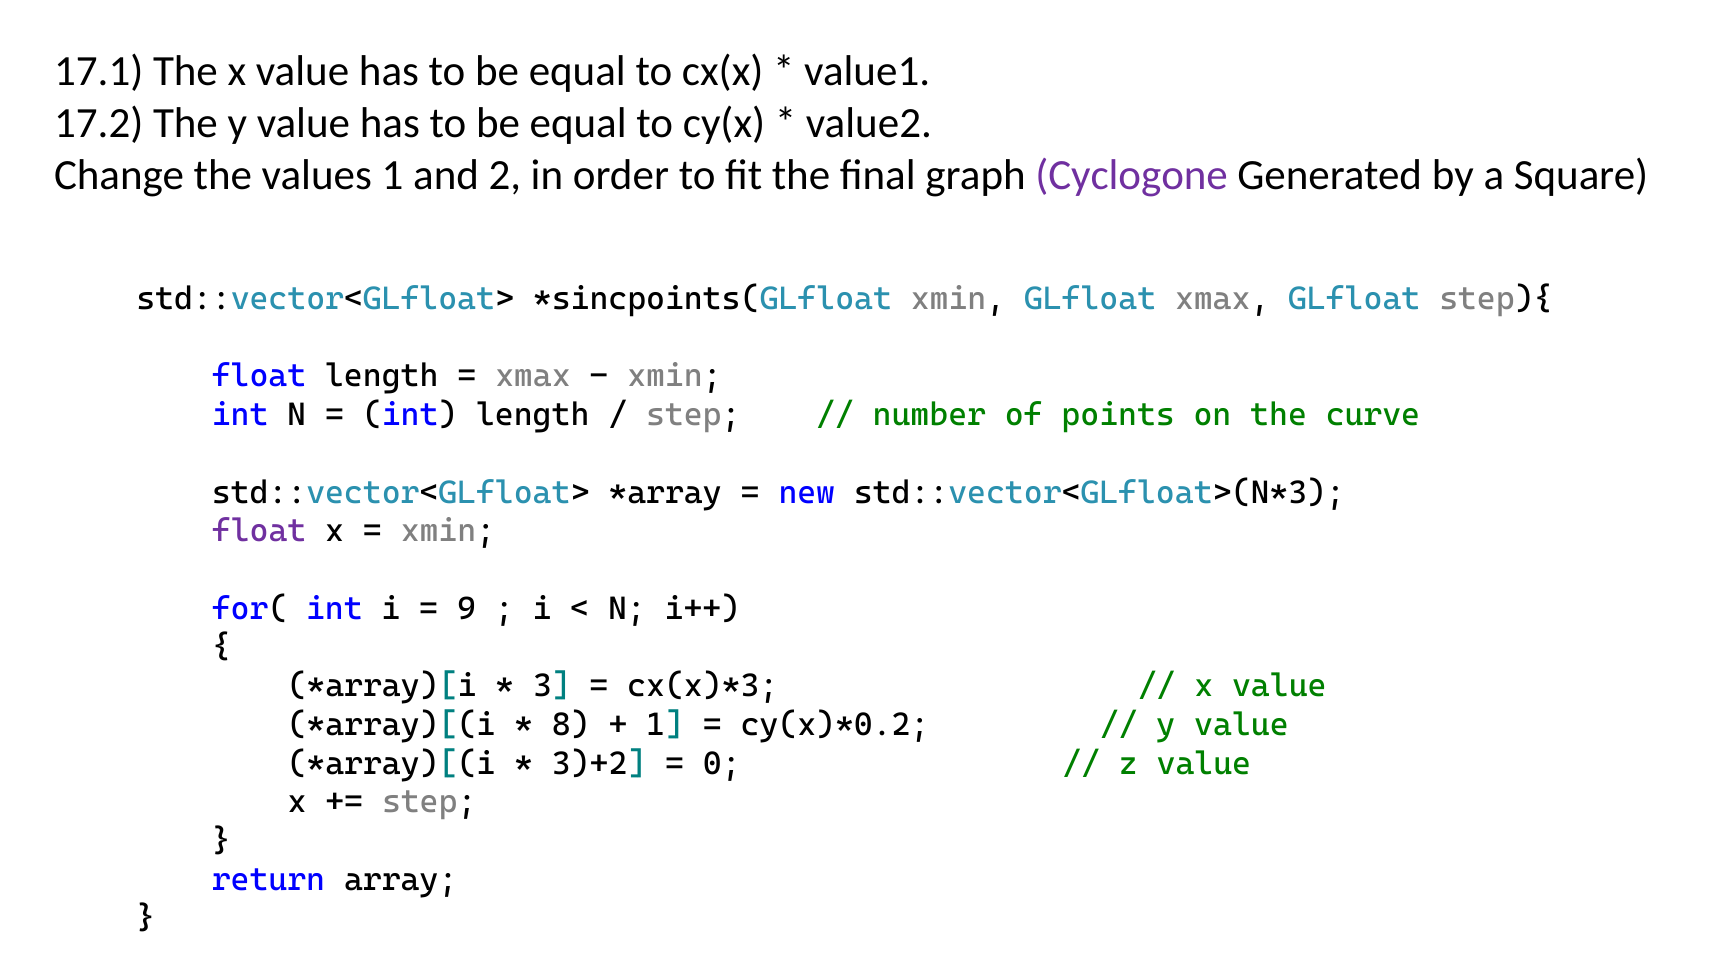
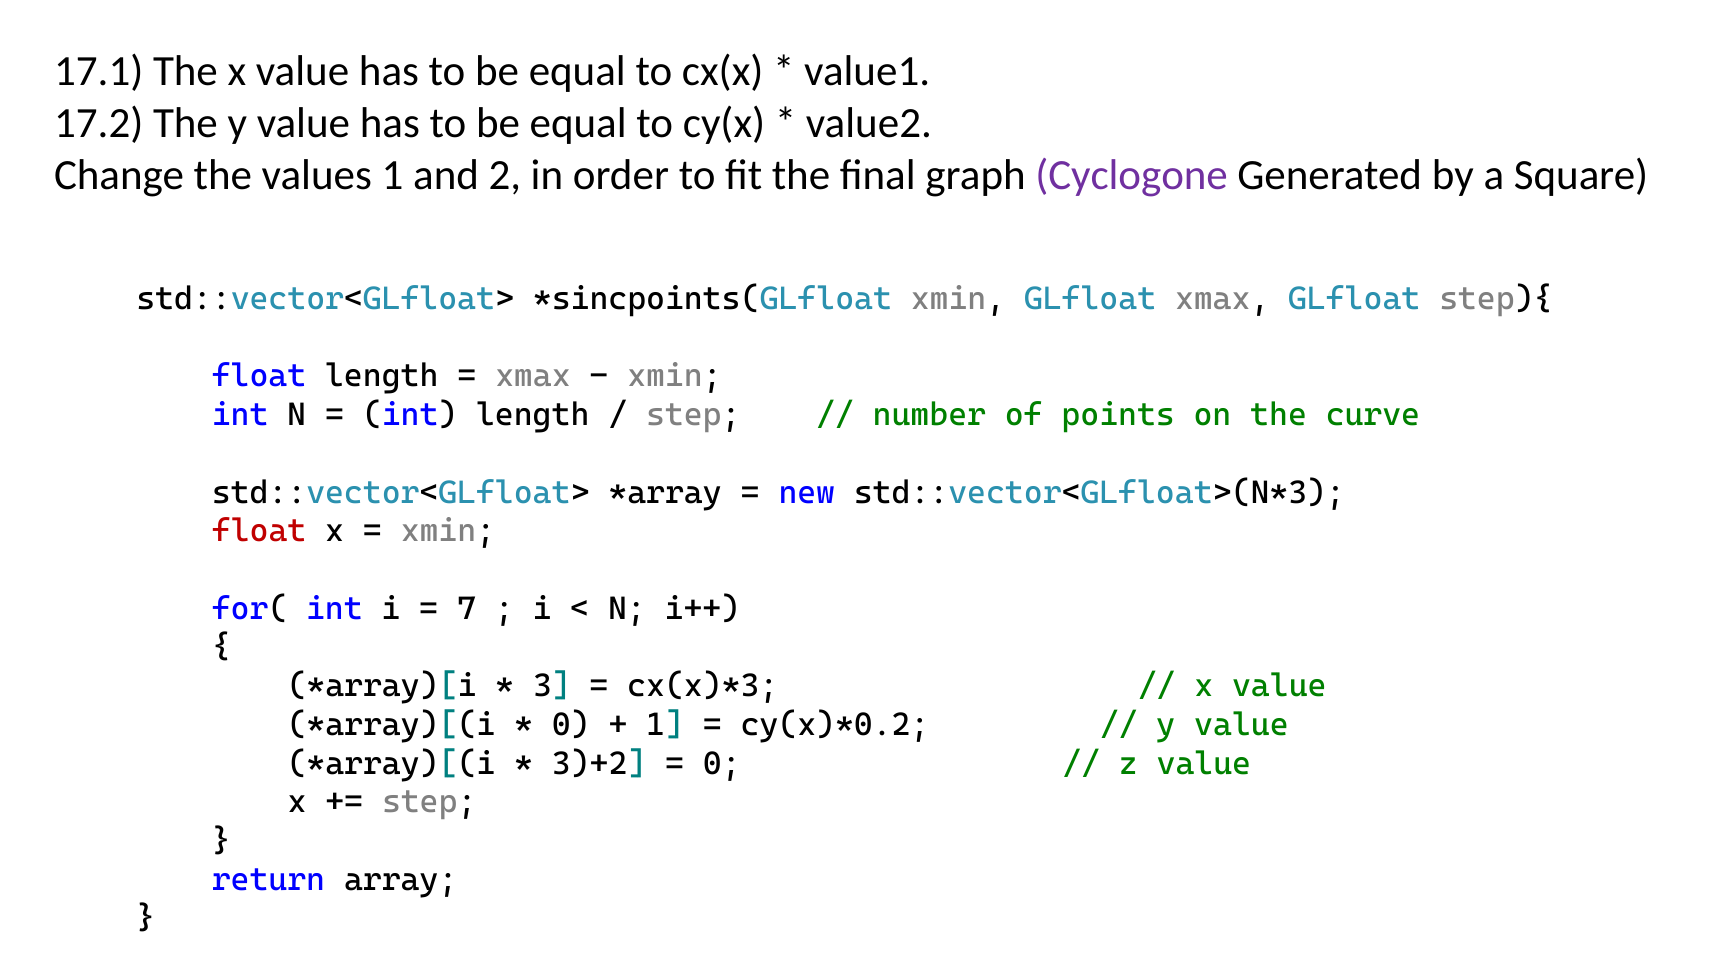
float colour: purple -> red (259, 531)
9: 9 -> 7 (466, 609)
8: 8 -> 0 (571, 725)
